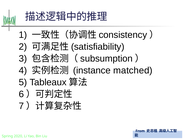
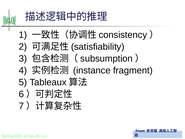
matched: matched -> fragment (133, 70)
